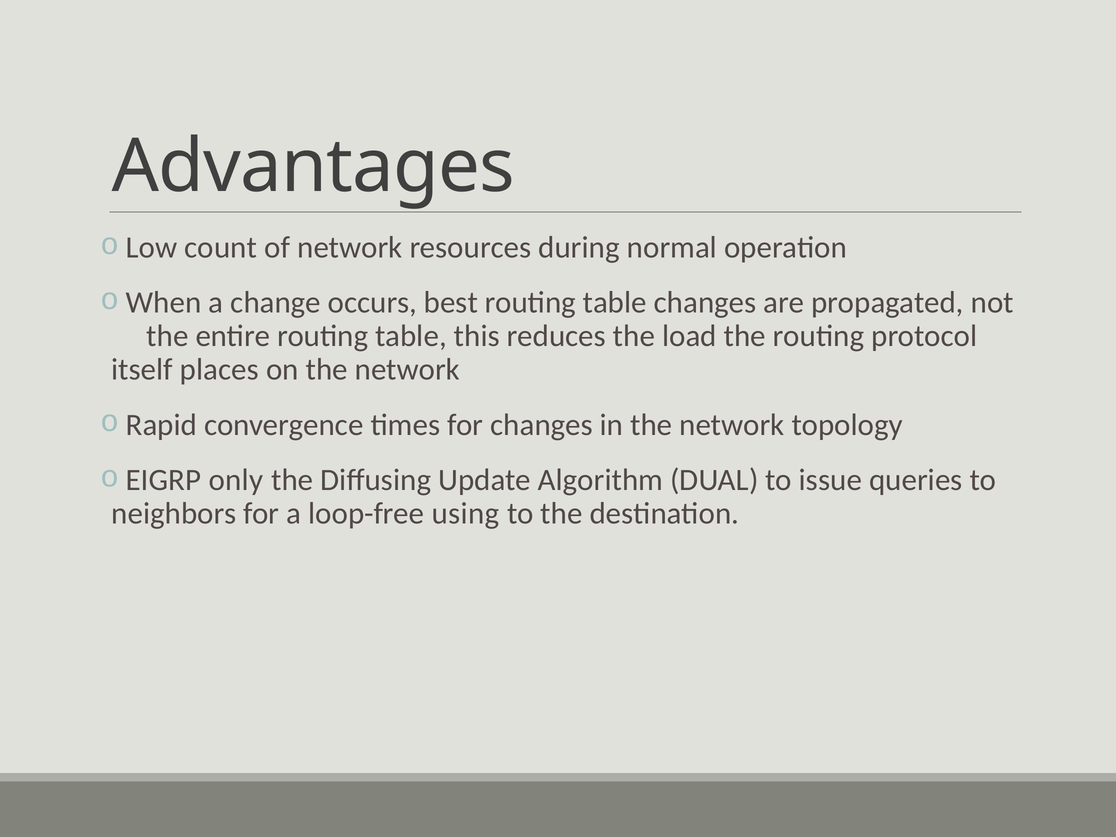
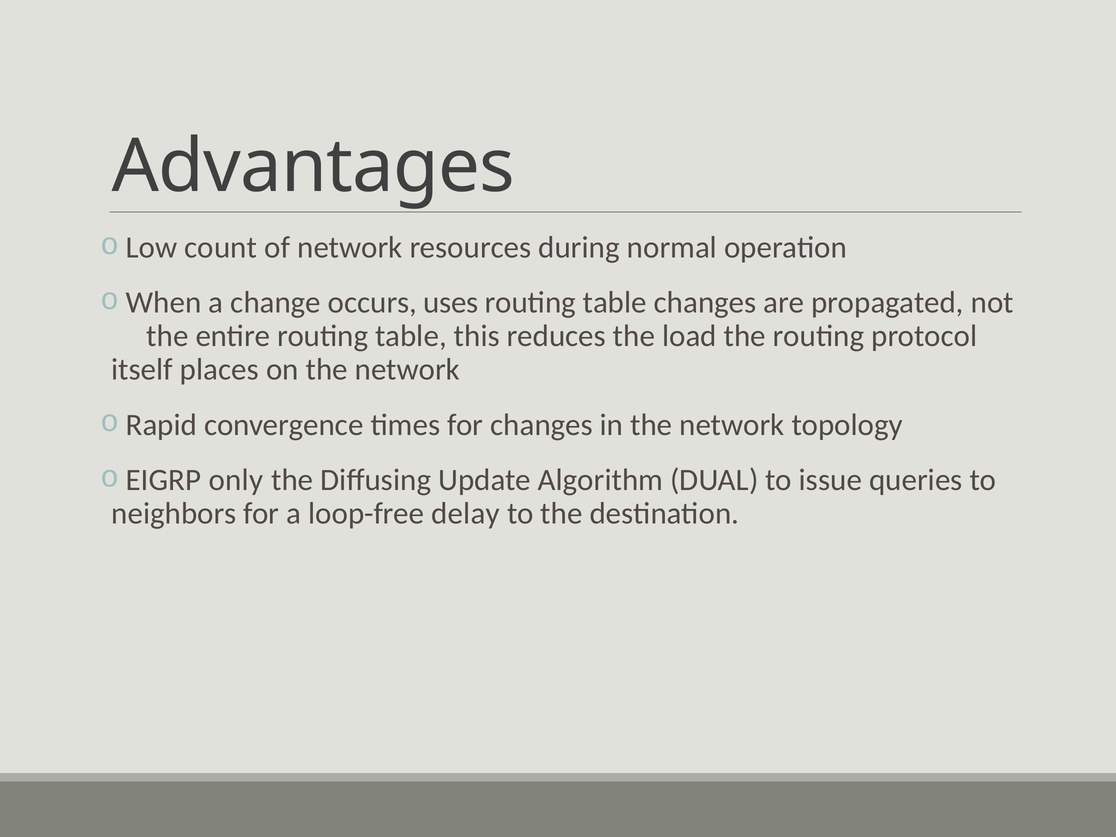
best: best -> uses (451, 303)
using: using -> delay (466, 513)
